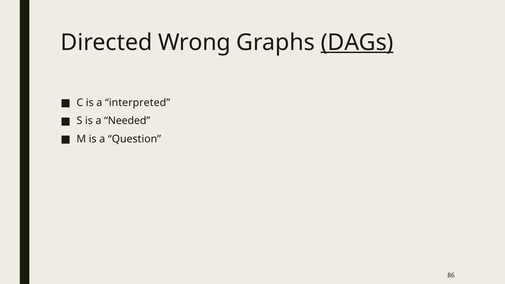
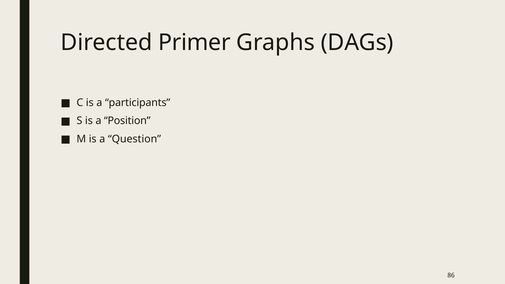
Wrong: Wrong -> Primer (194, 42)
DAGs underline: present -> none (357, 42)
interpreted: interpreted -> participants (138, 103)
Needed: Needed -> Position (127, 121)
